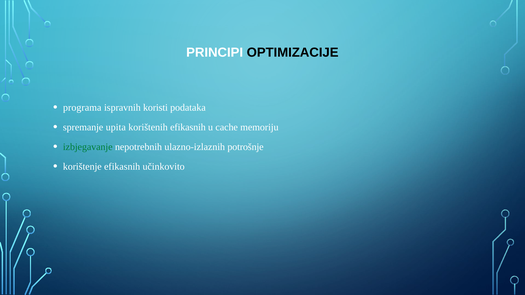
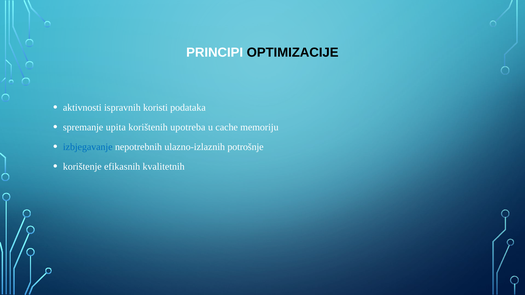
programa: programa -> aktivnosti (82, 108)
korištenih efikasnih: efikasnih -> upotreba (188, 127)
izbjegavanje colour: green -> blue (88, 147)
učinkovito: učinkovito -> kvalitetnih (164, 167)
